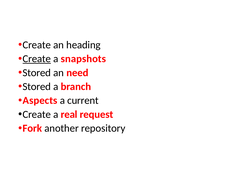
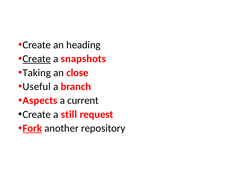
Stored: Stored -> Taking (37, 73)
need: need -> close (77, 73)
Stored: Stored -> Useful (37, 87)
real: real -> still (69, 114)
Fork underline: none -> present (32, 128)
